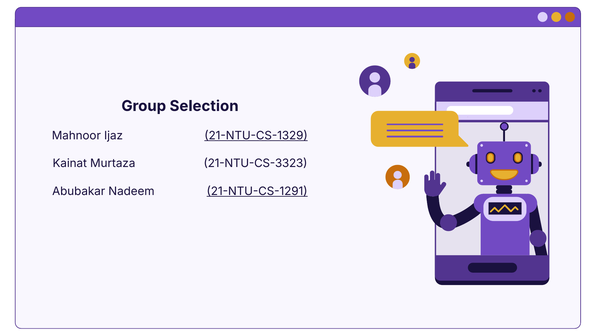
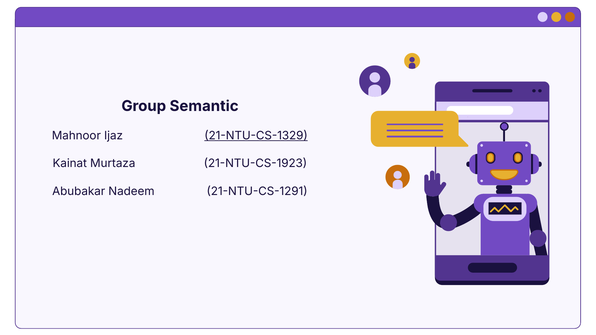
Selection: Selection -> Semantic (204, 106)
21-NTU-CS-3323: 21-NTU-CS-3323 -> 21-NTU-CS-1923 (255, 164)
21-NTU-CS-1291 underline: present -> none (257, 191)
